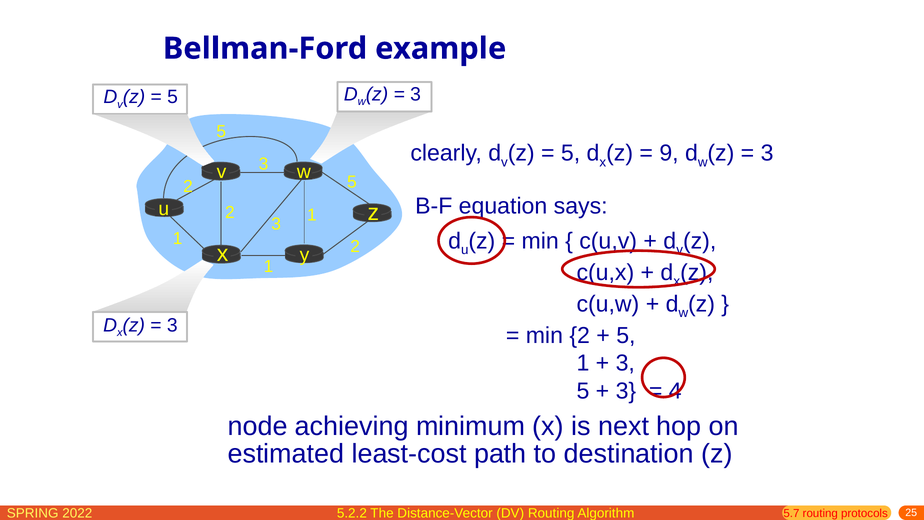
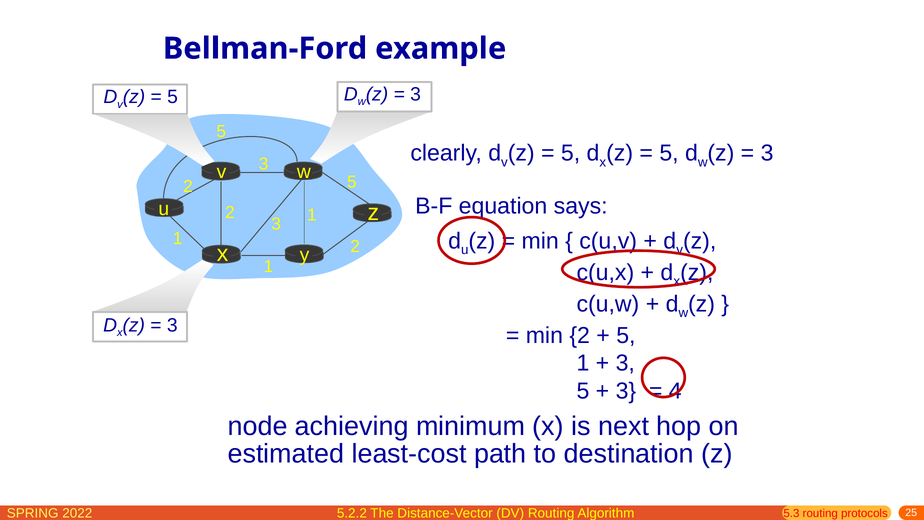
9: 9 -> 5 (669, 153)
5.7: 5.7 -> 5.3 (791, 513)
